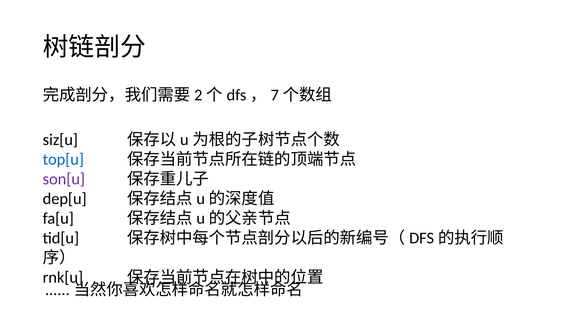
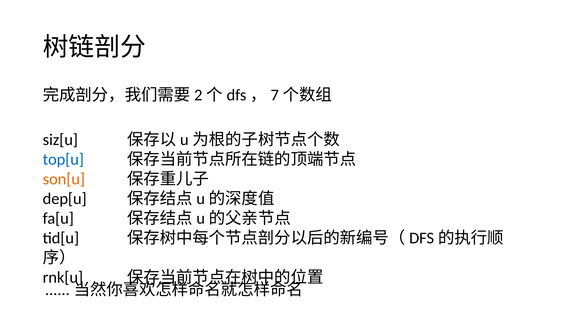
son[u colour: purple -> orange (64, 179)
